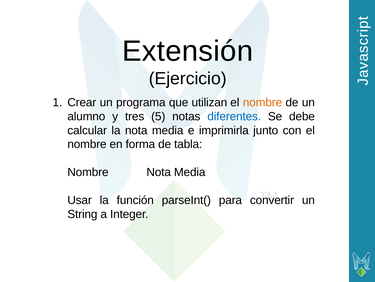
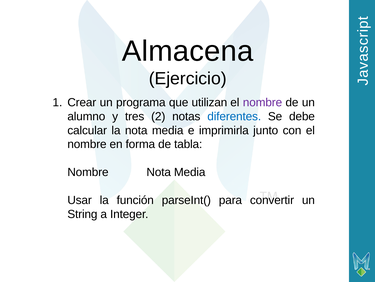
Extensión: Extensión -> Almacena (188, 51)
nombre colour: orange -> purple (262, 102)
5: 5 -> 2 (158, 116)
